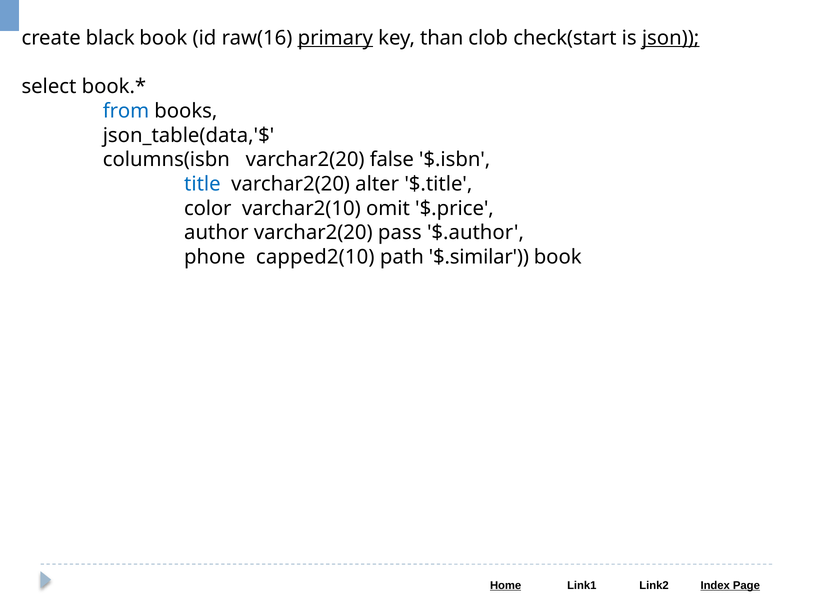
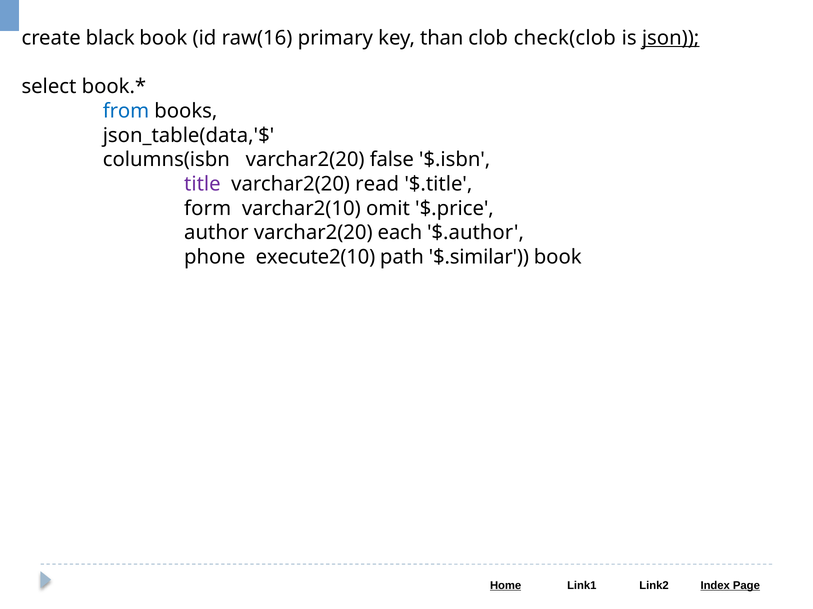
primary underline: present -> none (335, 38)
check(start: check(start -> check(clob (565, 38)
title colour: blue -> purple (202, 184)
alter: alter -> read (377, 184)
color: color -> form (208, 209)
pass: pass -> each (400, 233)
capped2(10: capped2(10 -> execute2(10 (315, 257)
